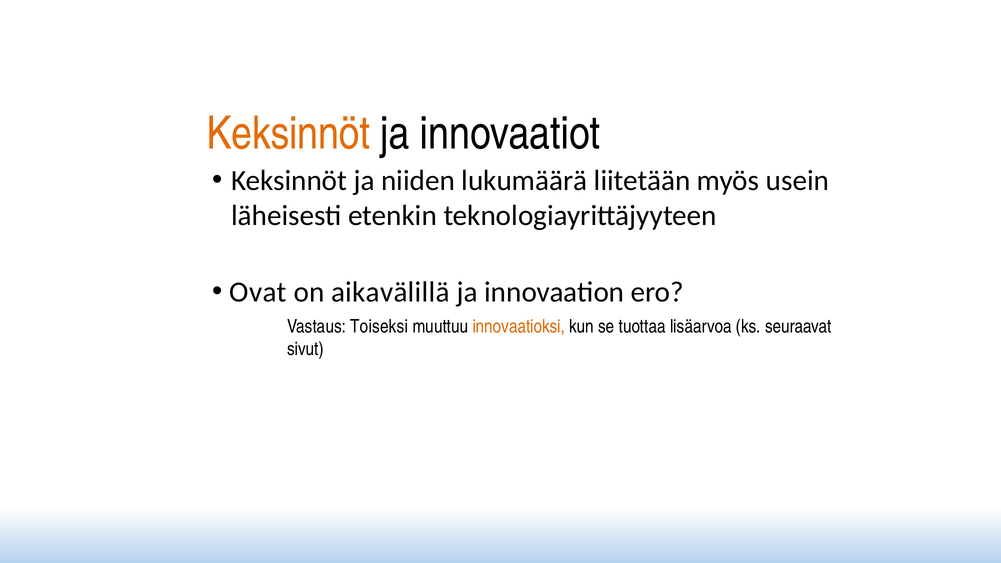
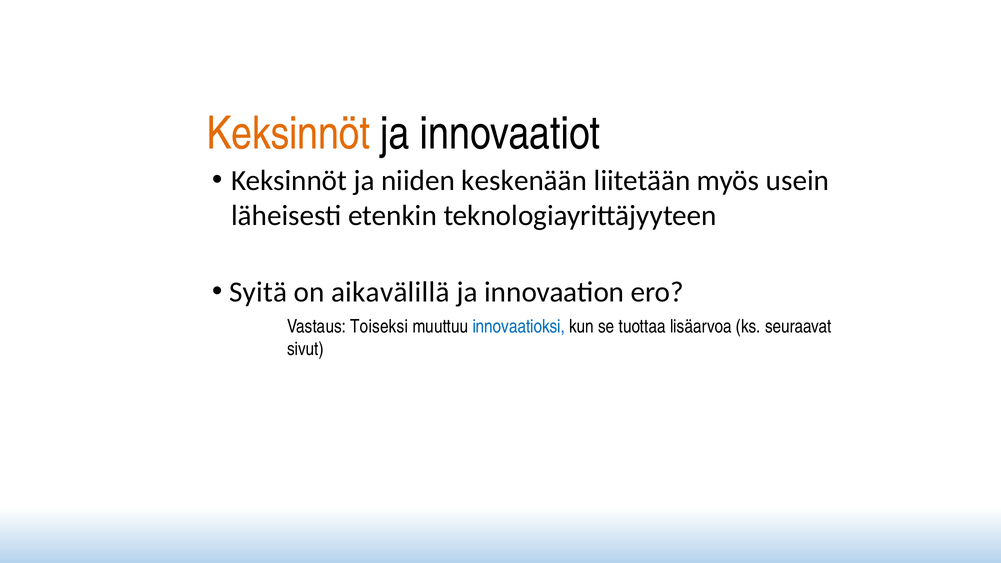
lukumäärä: lukumäärä -> keskenään (524, 181)
Ovat: Ovat -> Syitä (258, 292)
innovaatioksi colour: orange -> blue (519, 326)
